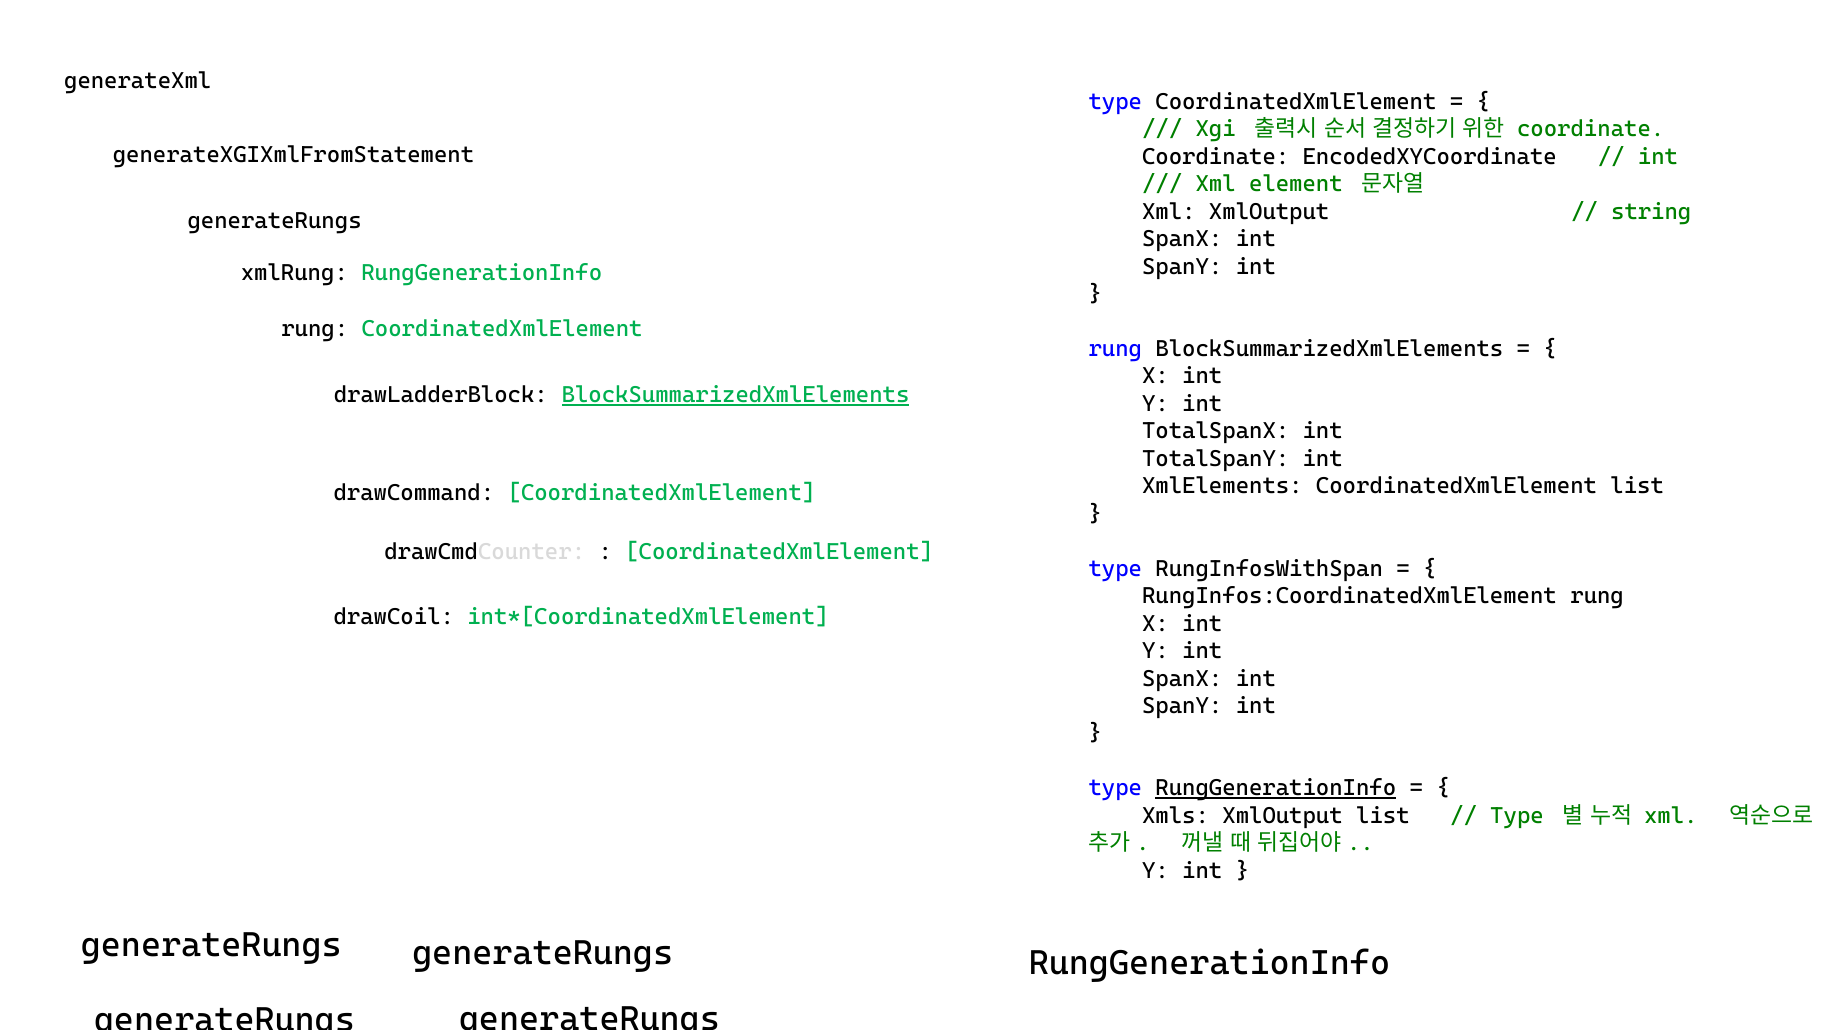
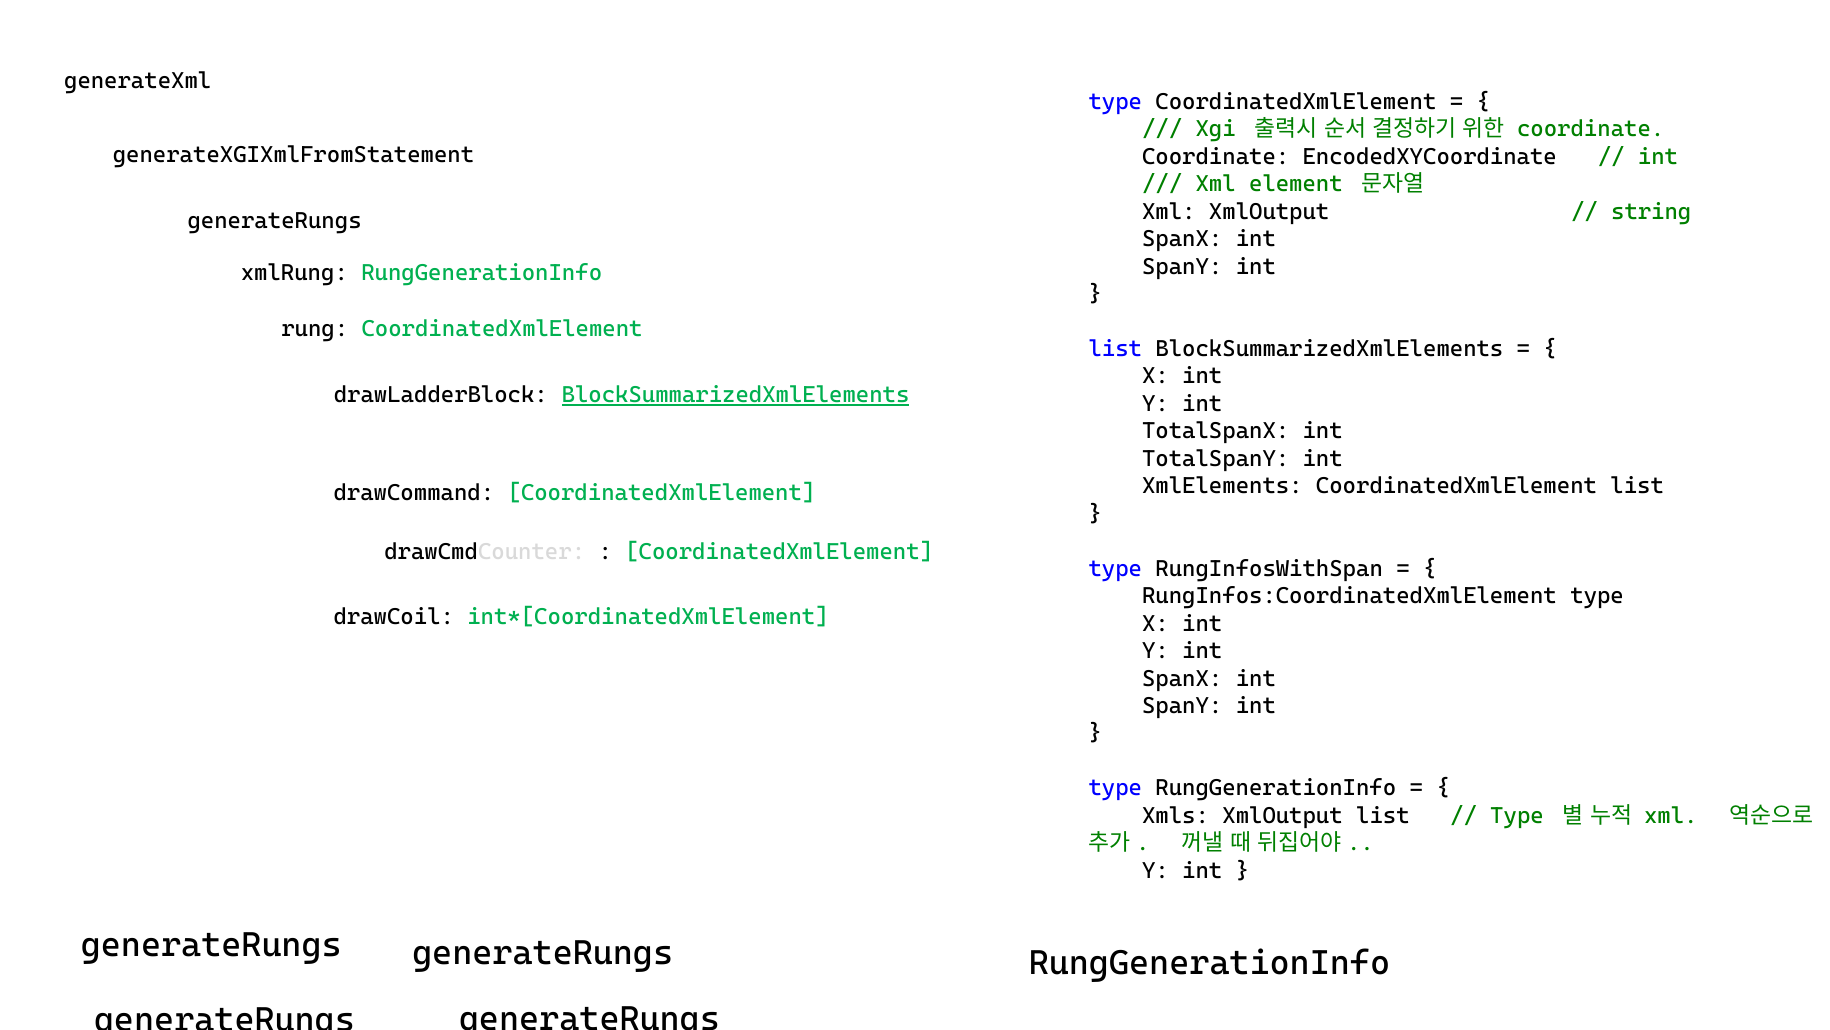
rung: rung -> list (1115, 349)
RungInfos:CoordinatedXmlElement rung: rung -> type (1597, 596)
RungGenerationInfo underline: present -> none (1276, 788)
